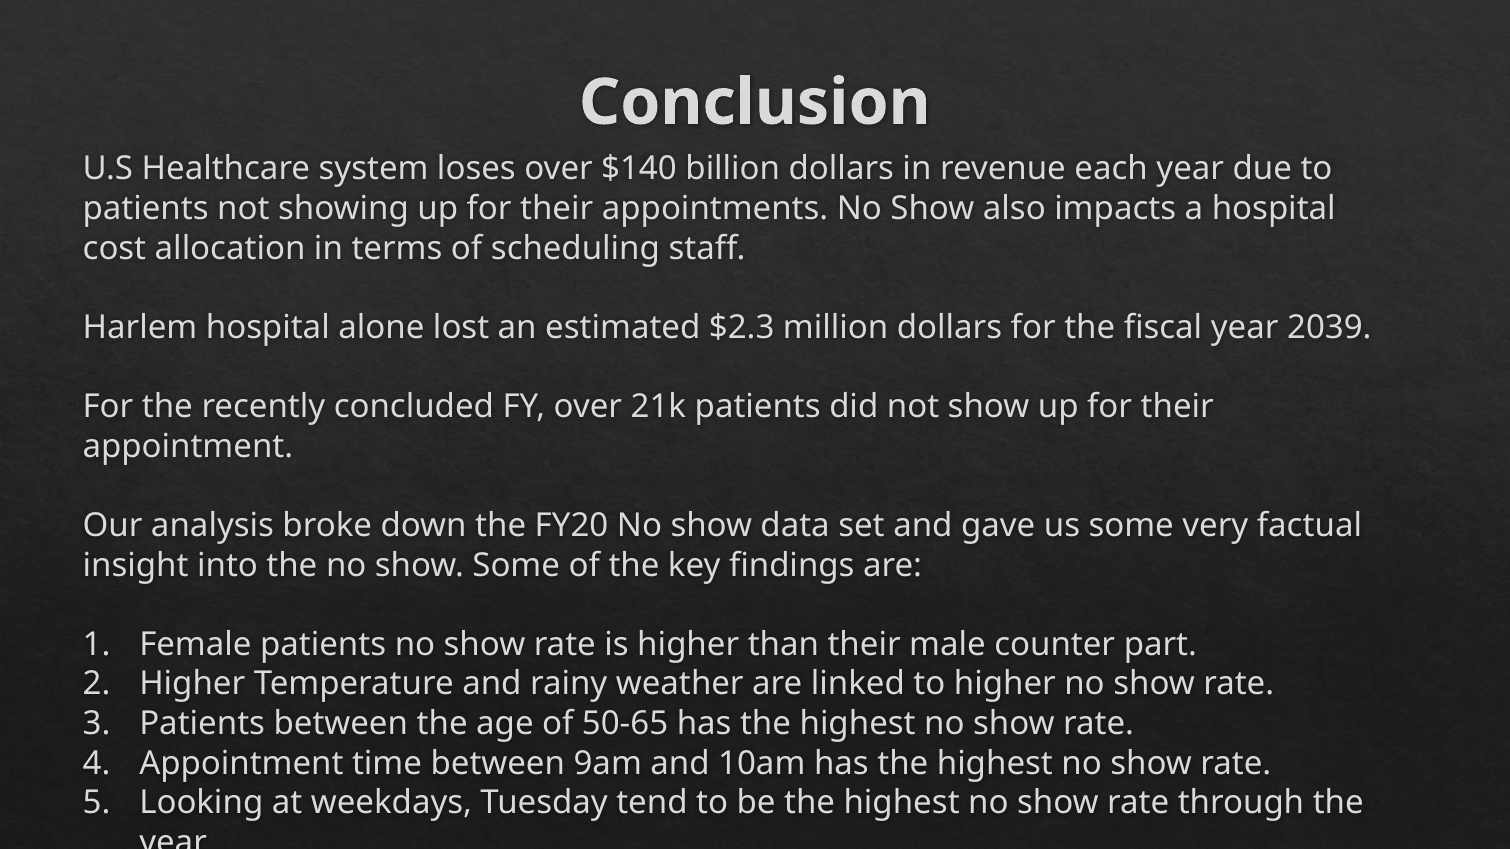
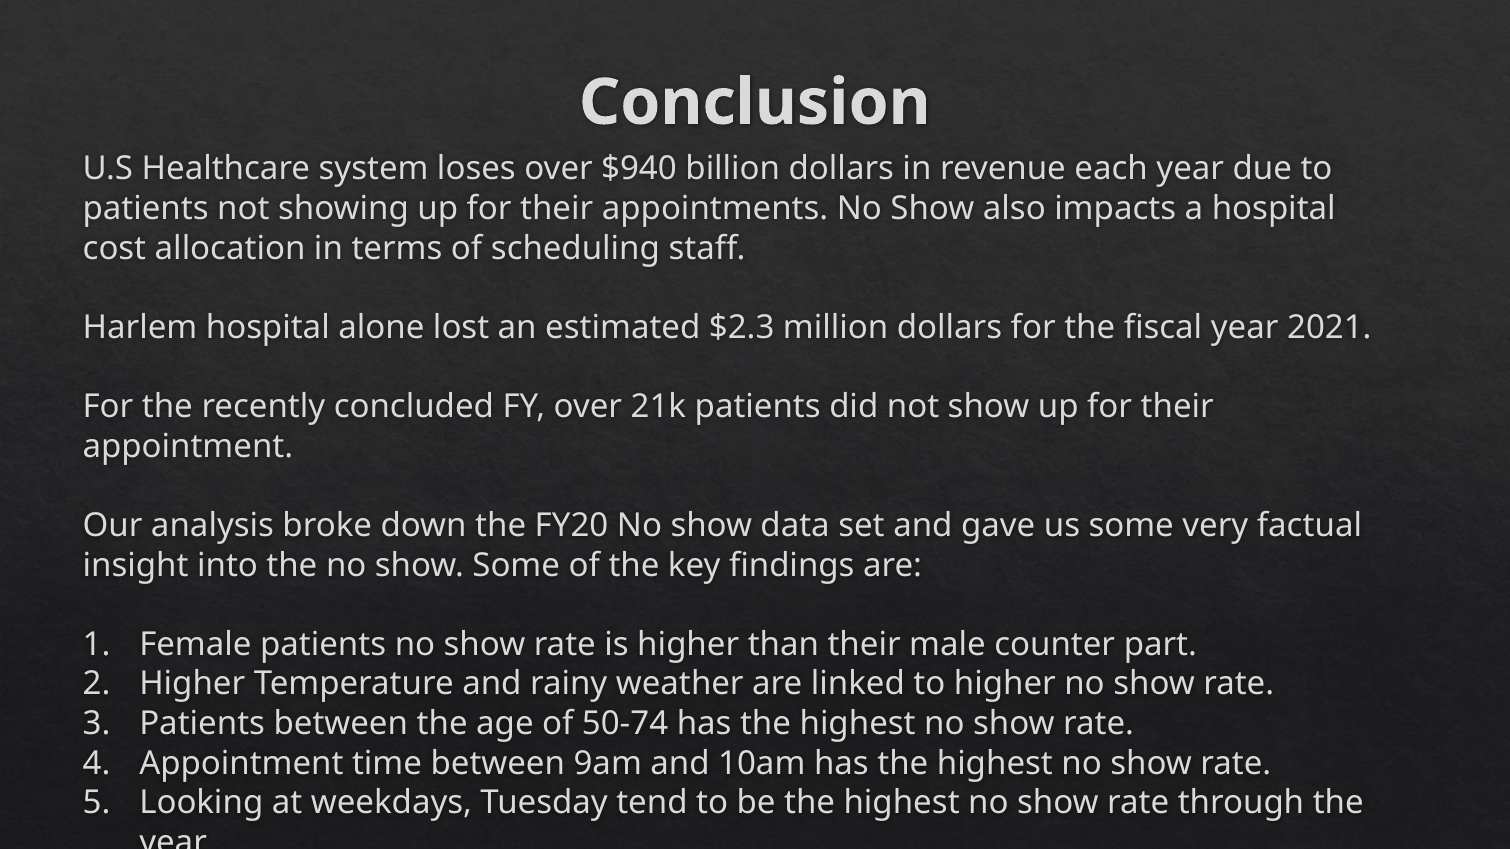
$140: $140 -> $940 (639, 169)
2039: 2039 -> 2021 (1329, 328)
50-65: 50-65 -> 50-74 (625, 724)
